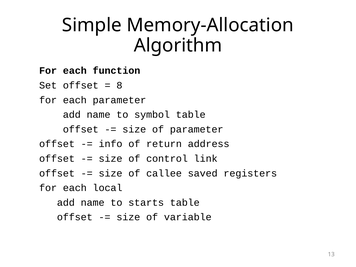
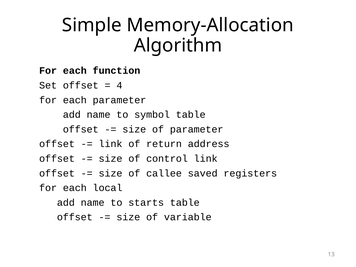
8: 8 -> 4 (119, 85)
info: info -> link (111, 144)
